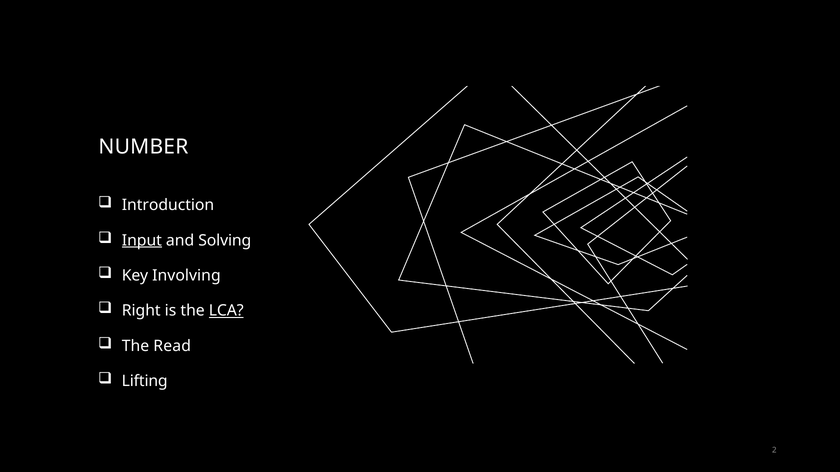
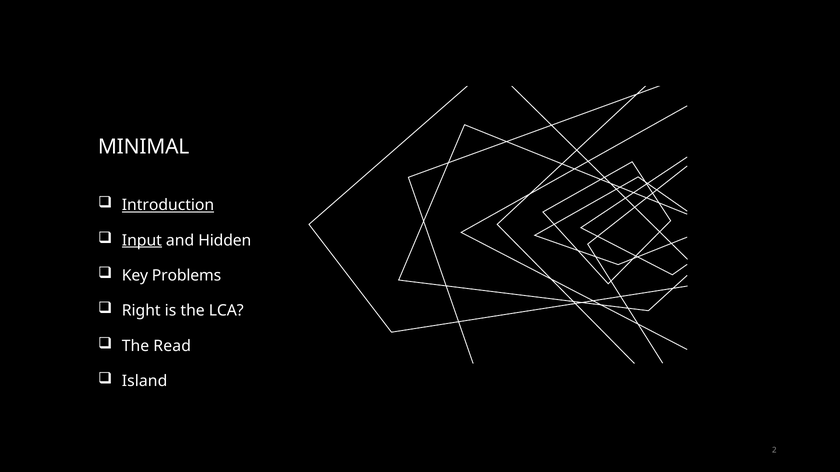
NUMBER: NUMBER -> MINIMAL (144, 147)
Introduction underline: none -> present (168, 205)
Solving: Solving -> Hidden (225, 241)
Involving: Involving -> Problems (187, 276)
LCA underline: present -> none (226, 311)
Lifting: Lifting -> Island (145, 381)
